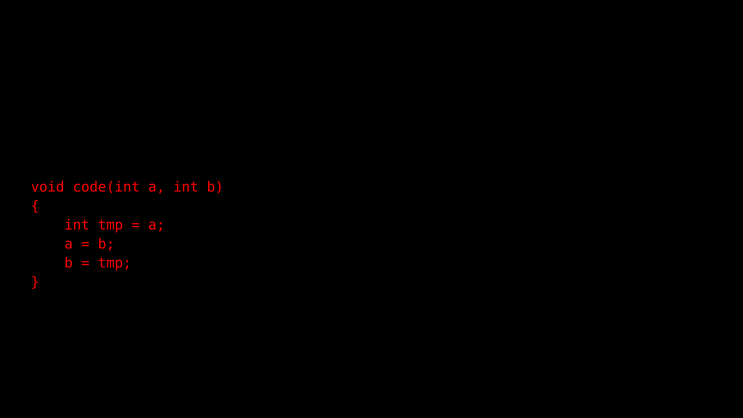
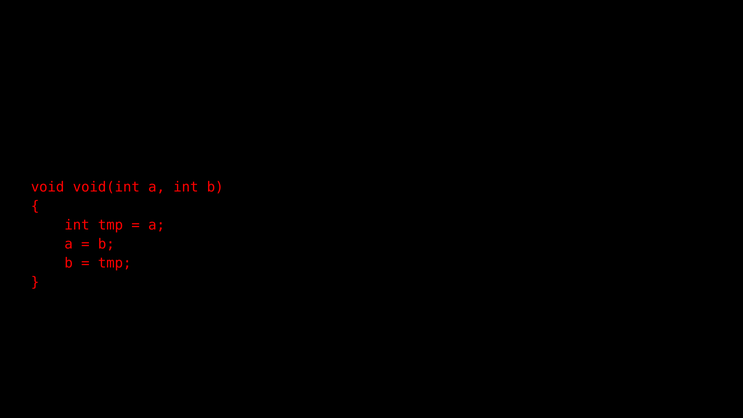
code(int: code(int -> void(int (106, 187)
